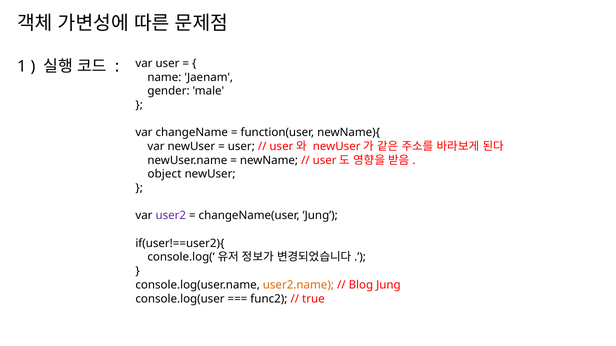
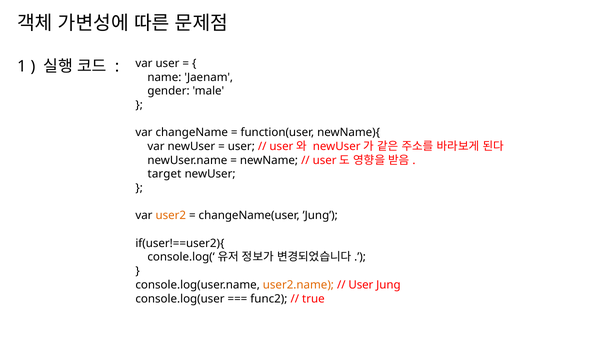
object: object -> target (164, 174)
user2 colour: purple -> orange (171, 216)
Blog: Blog -> User (361, 285)
